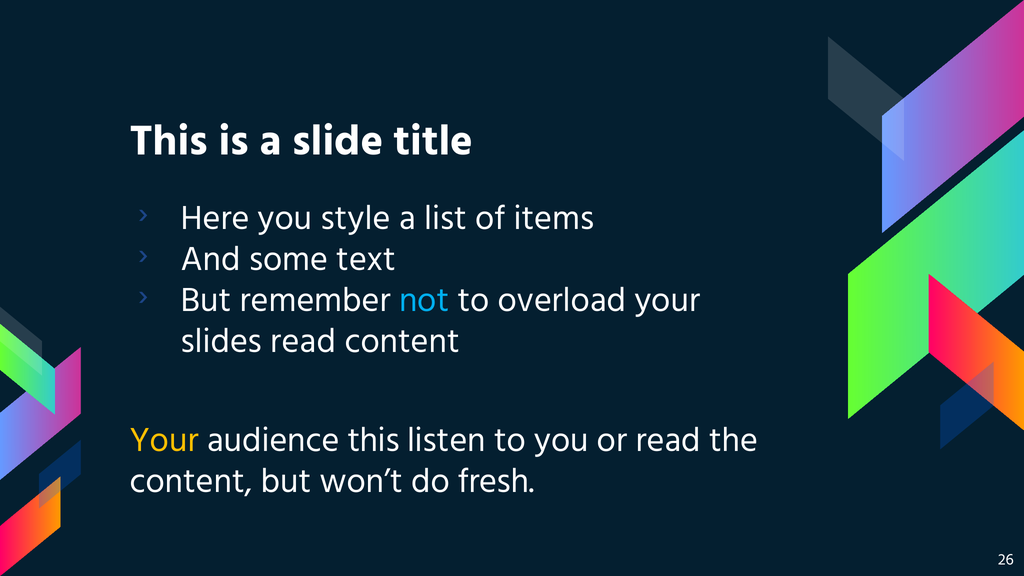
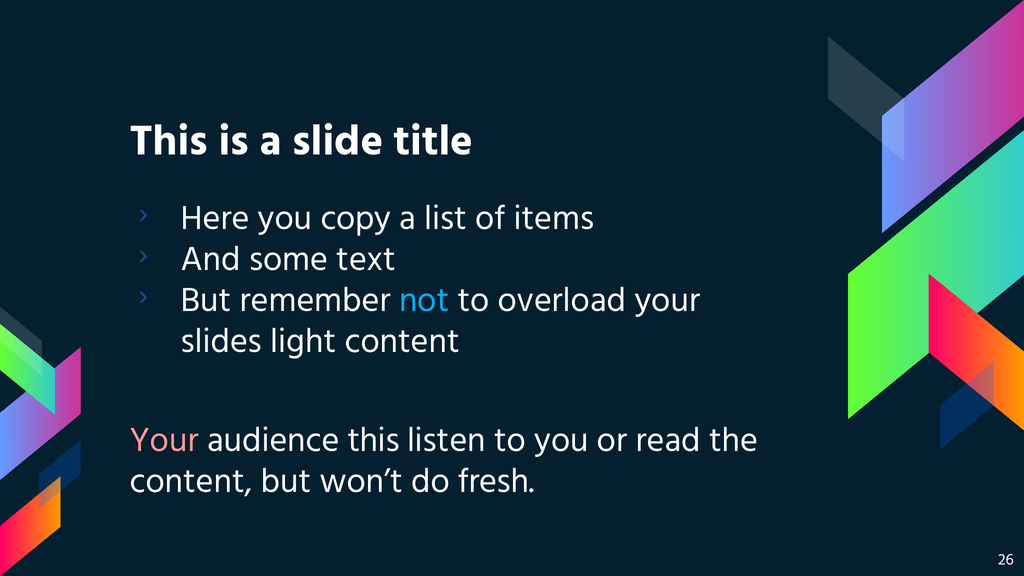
style: style -> copy (356, 218)
slides read: read -> light (303, 341)
Your colour: yellow -> pink (164, 440)
